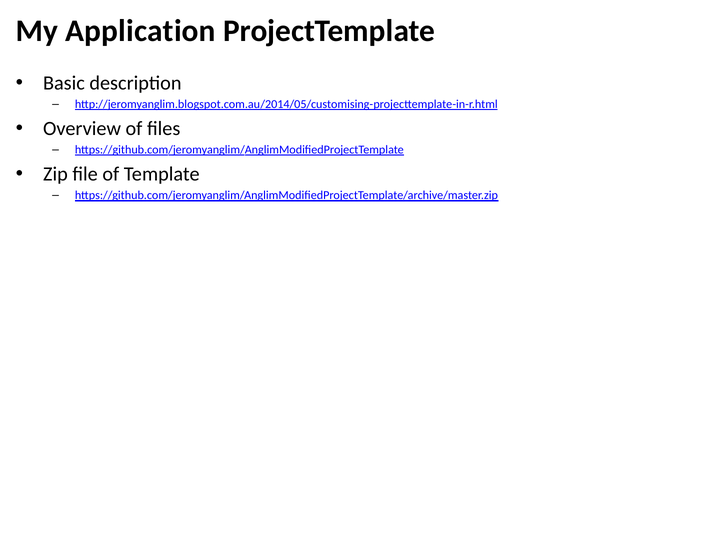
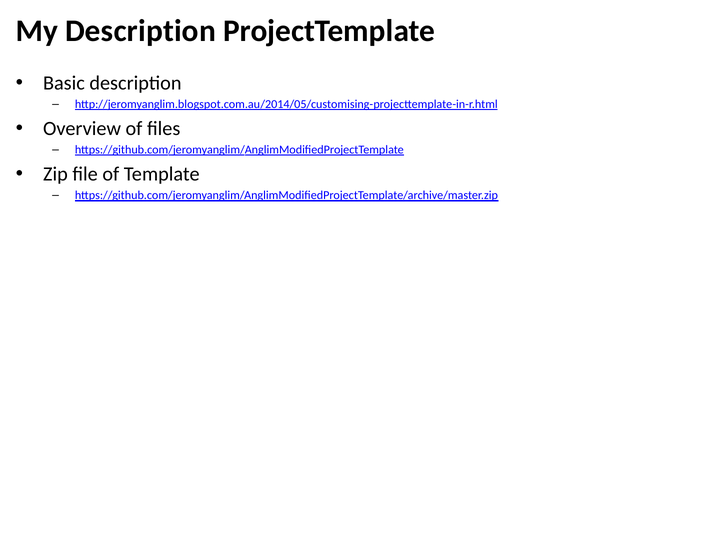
My Application: Application -> Description (140, 31)
